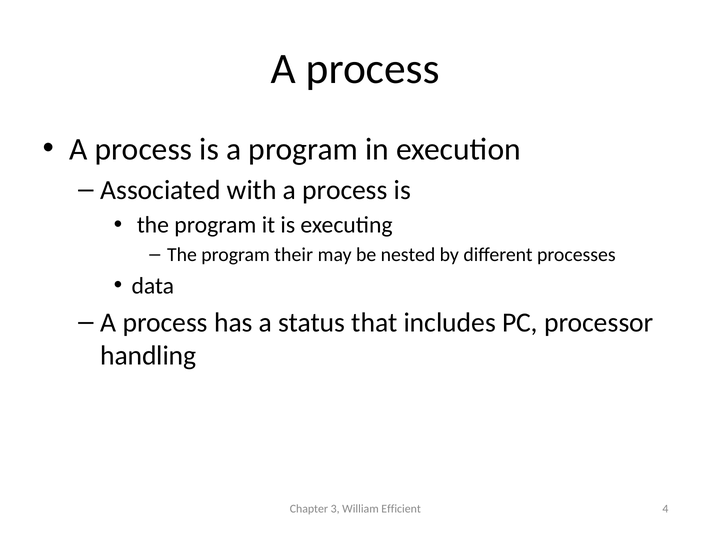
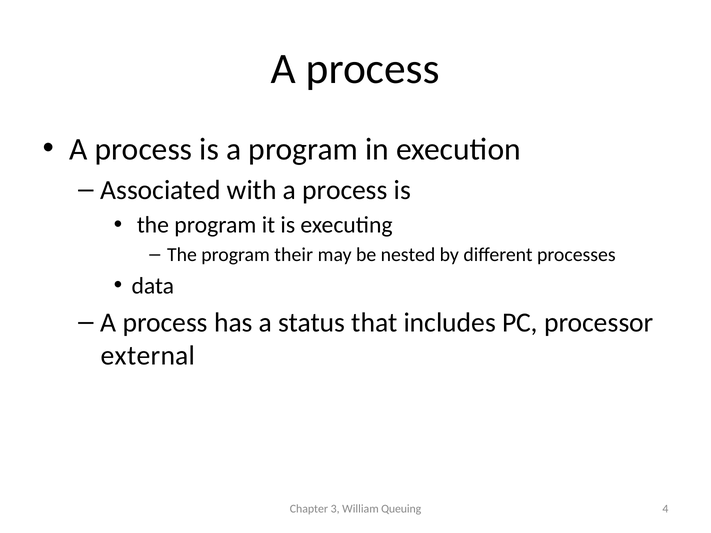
handling: handling -> external (148, 356)
Efficient: Efficient -> Queuing (401, 509)
